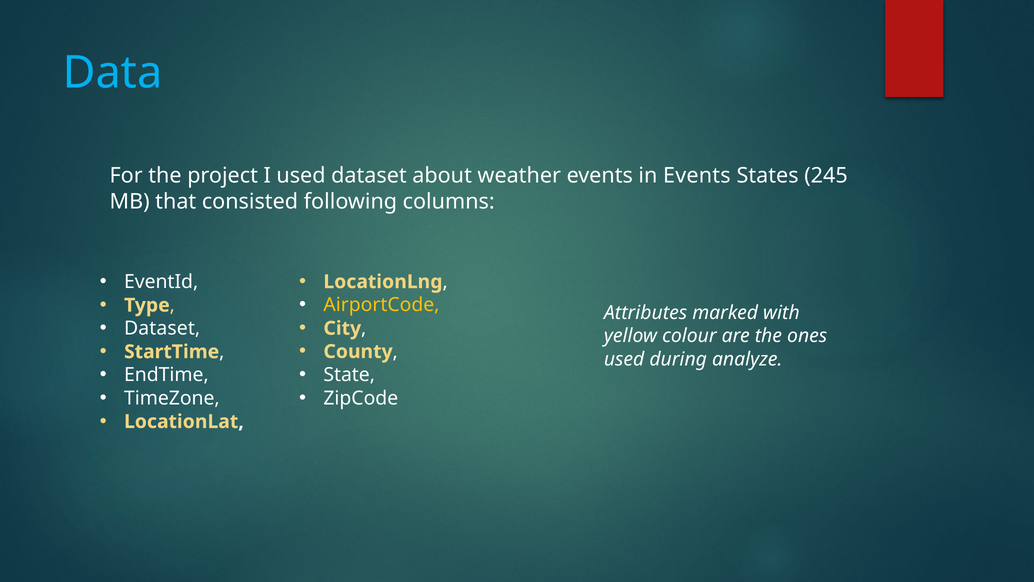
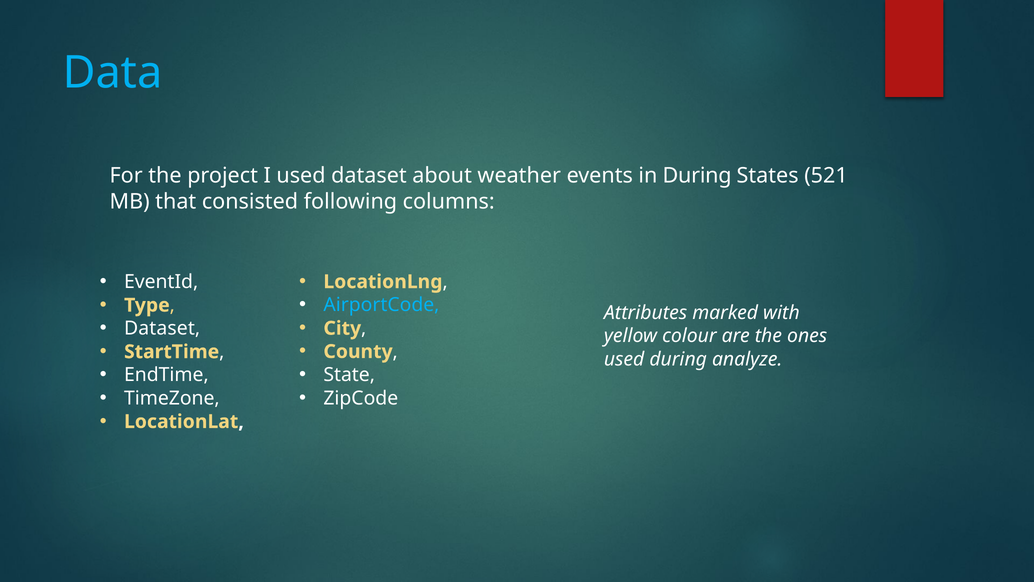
in Events: Events -> During (697, 175)
245: 245 -> 521 (826, 175)
AirportCode colour: yellow -> light blue (381, 305)
